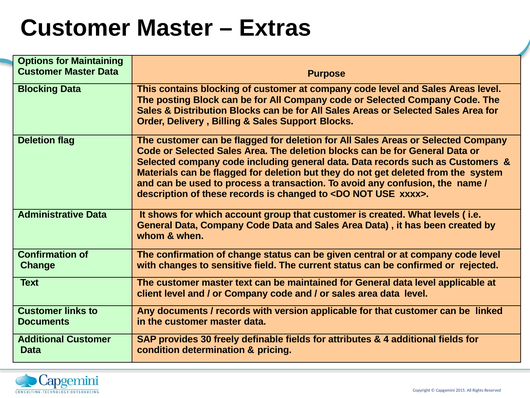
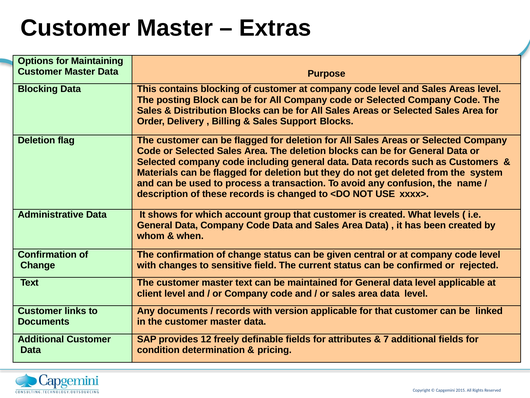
30: 30 -> 12 (206, 339)
4: 4 -> 7 (386, 339)
